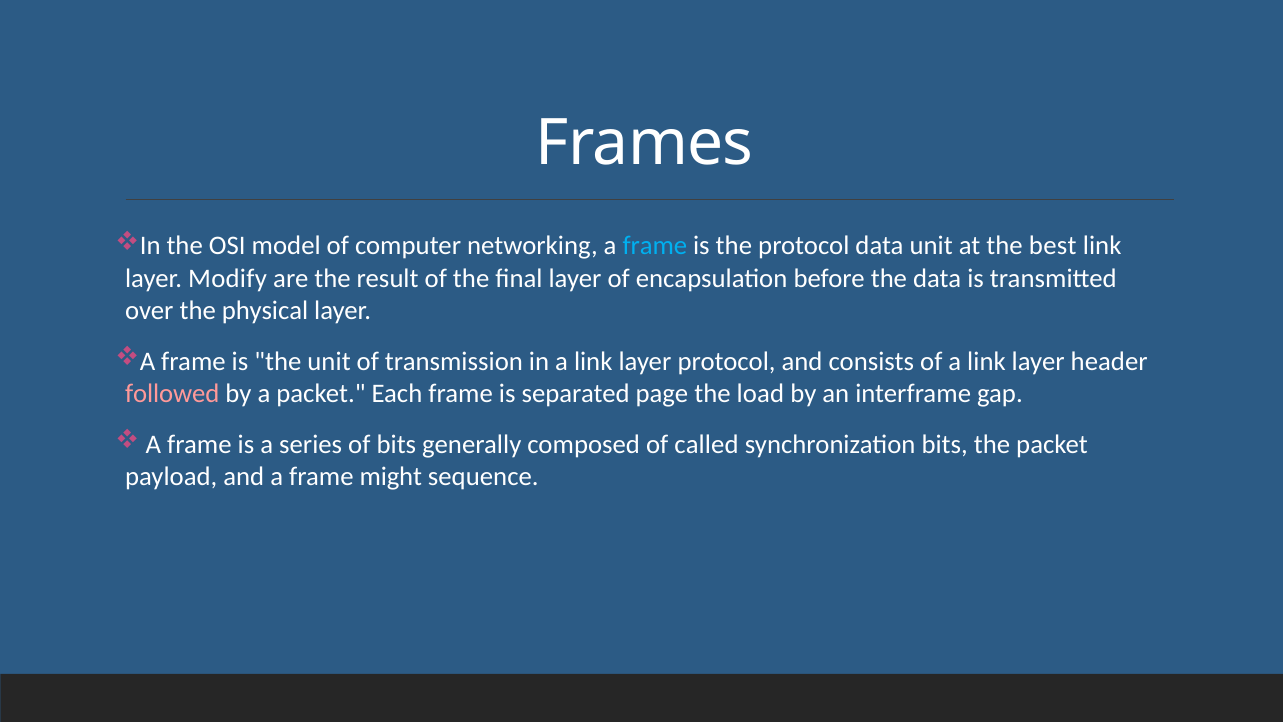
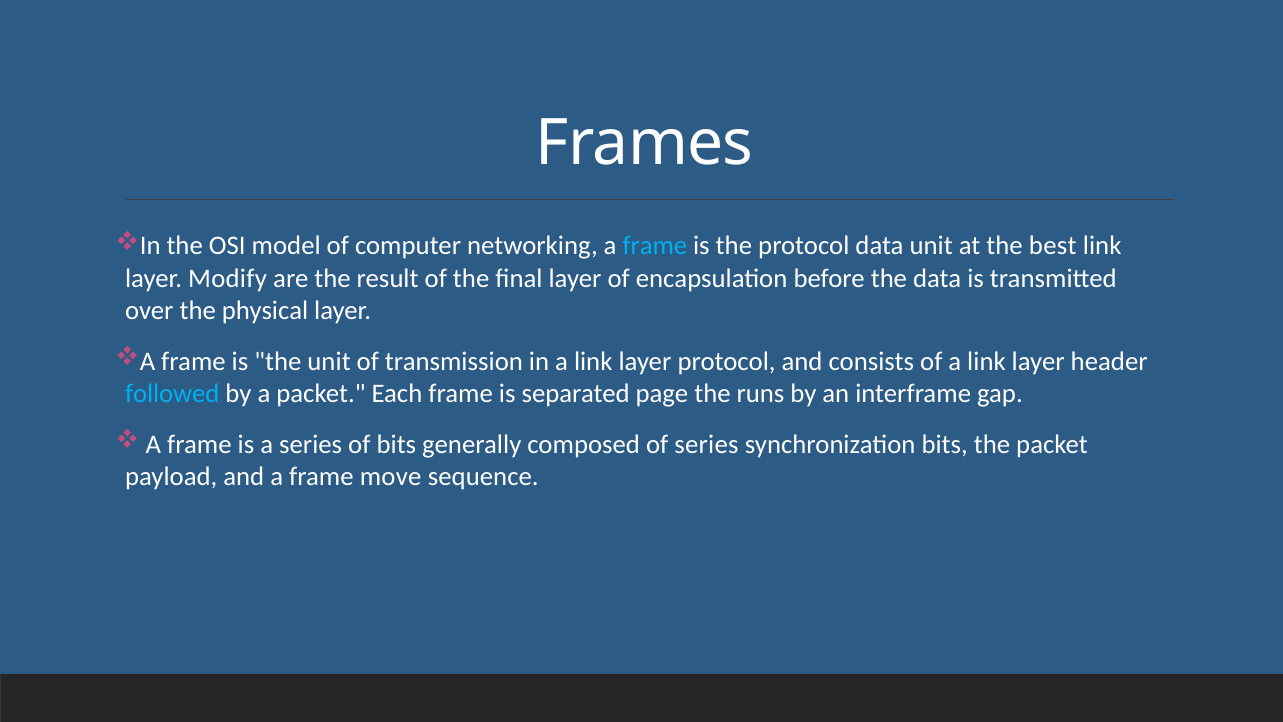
followed colour: pink -> light blue (172, 393)
load: load -> runs (760, 393)
of called: called -> series (706, 444)
might: might -> move (391, 476)
